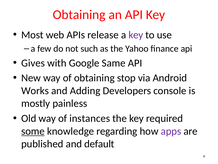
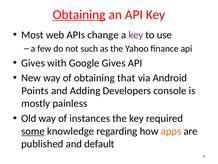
Obtaining underline: none -> present (79, 15)
release: release -> change (103, 35)
Google Same: Same -> Gives (114, 63)
stop: stop -> that (126, 78)
Works: Works -> Points (35, 90)
apps colour: purple -> orange (171, 131)
